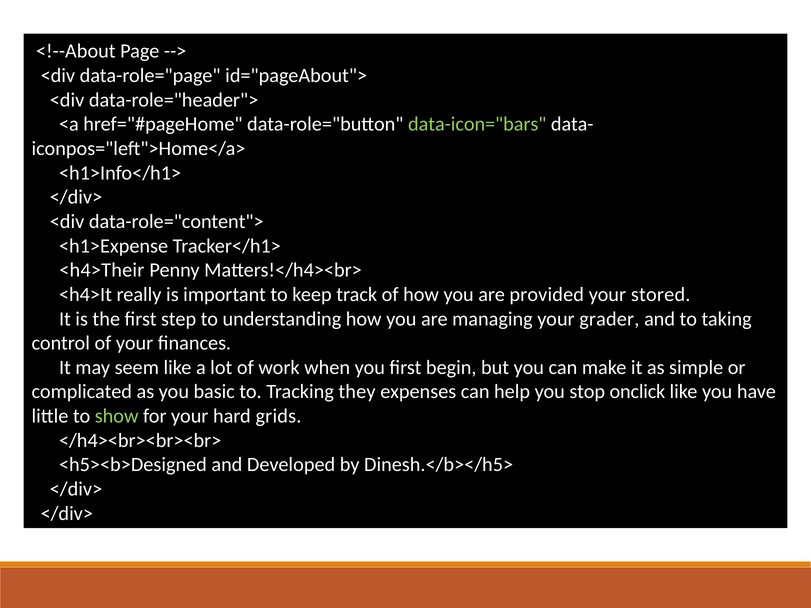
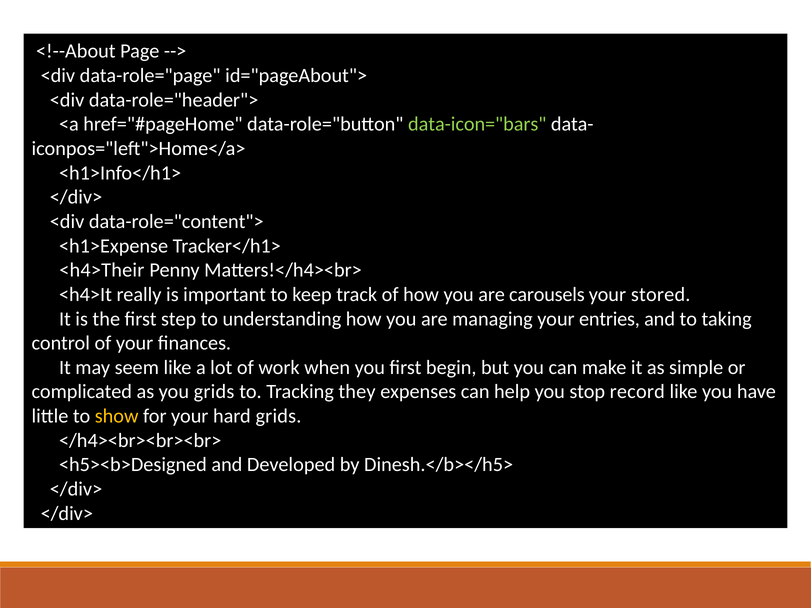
provided: provided -> carousels (547, 295)
grader: grader -> entries (609, 319)
you basic: basic -> grids (214, 392)
onclick: onclick -> record (637, 392)
show colour: light green -> yellow (117, 416)
